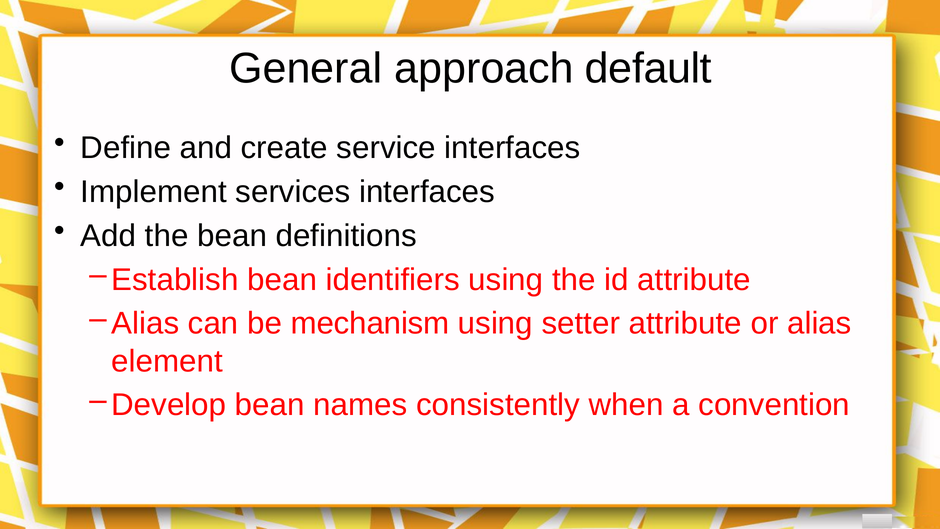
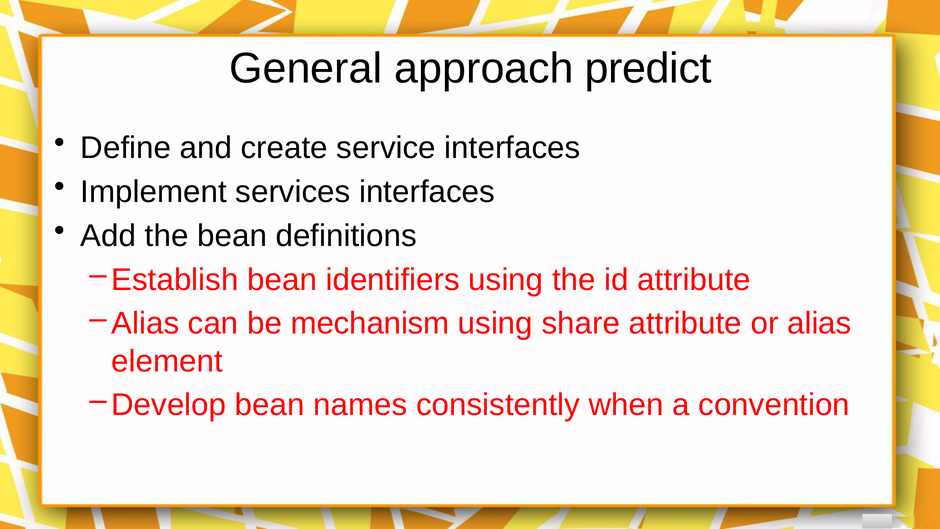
default: default -> predict (648, 68)
setter: setter -> share (581, 323)
